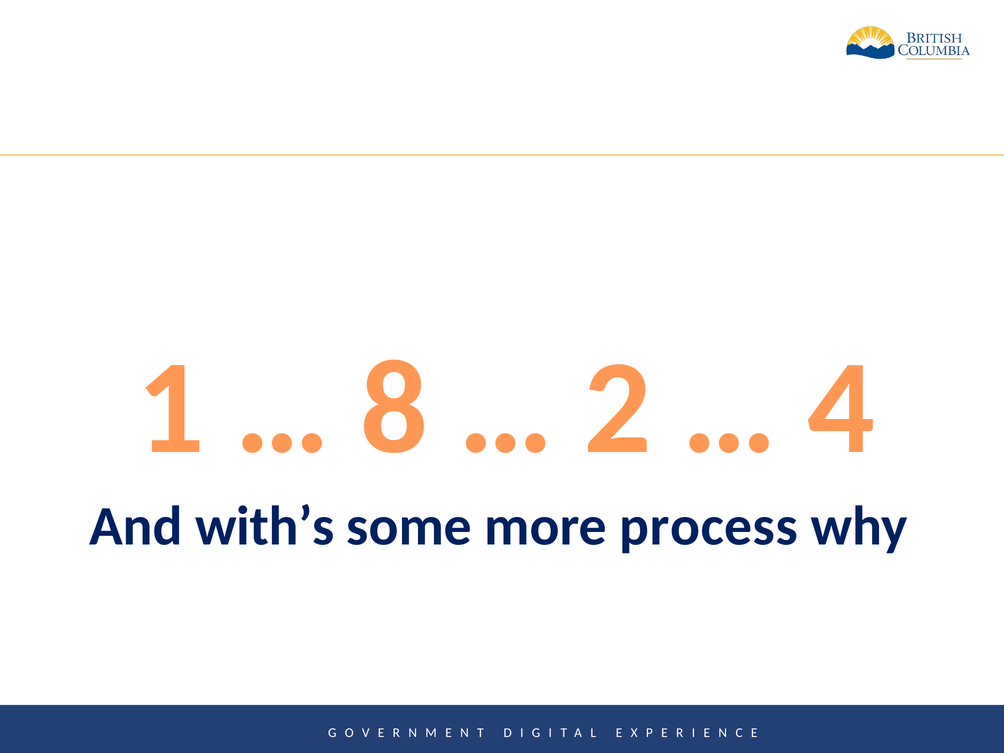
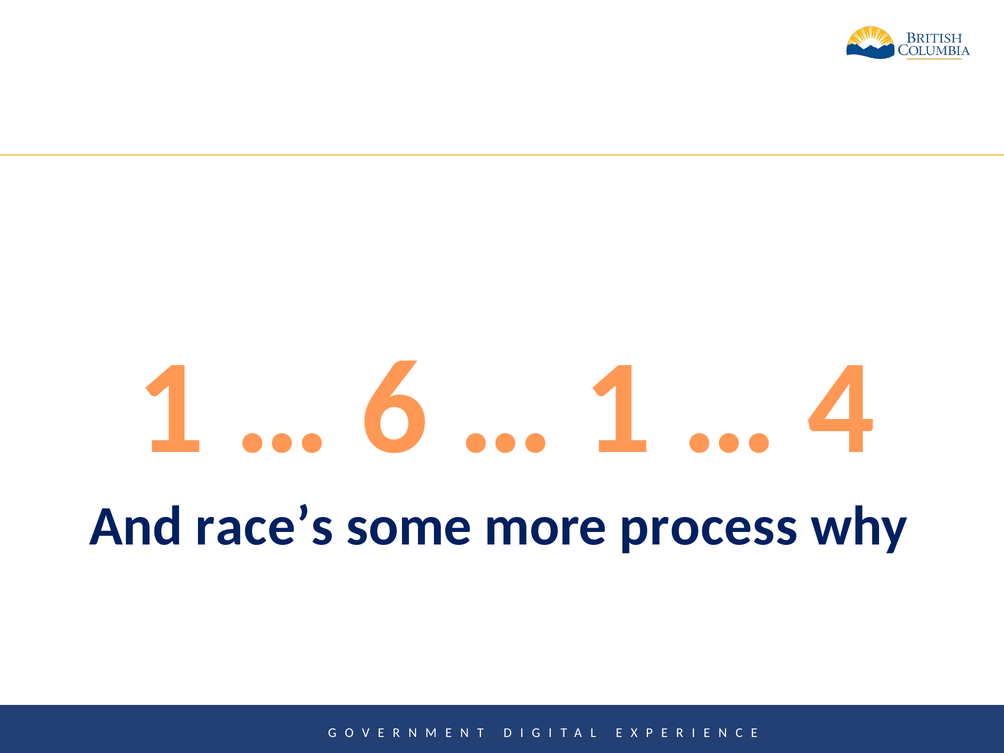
8: 8 -> 6 (394, 408)
2: 2 -> 1 (617, 408)
with’s: with’s -> race’s (264, 526)
